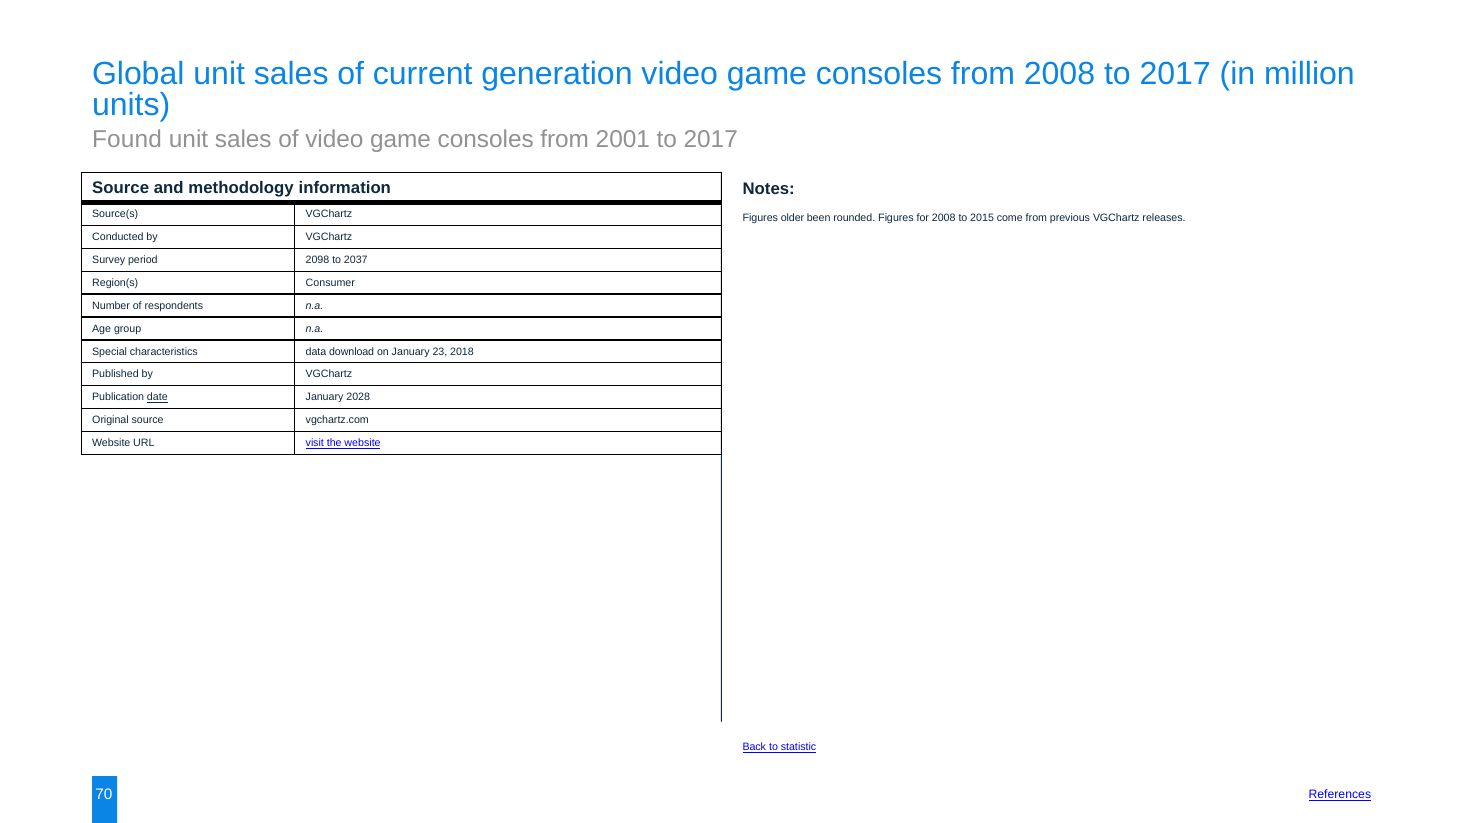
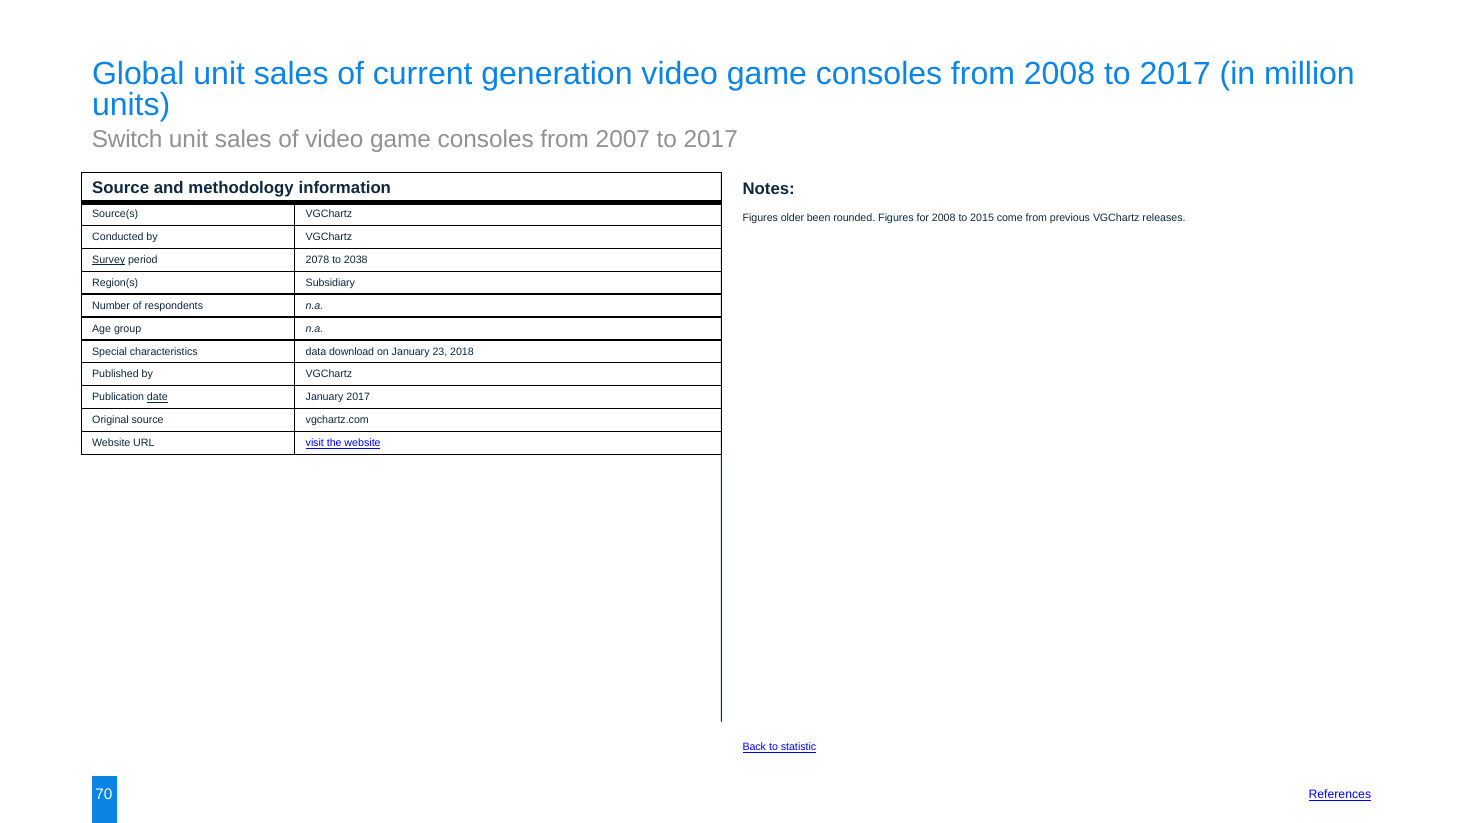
Found: Found -> Switch (127, 139)
2001: 2001 -> 2007 (623, 139)
Survey underline: none -> present (109, 260)
2098: 2098 -> 2078 (317, 260)
2037: 2037 -> 2038 (356, 260)
Consumer: Consumer -> Subsidiary (330, 283)
January 2028: 2028 -> 2017 (358, 398)
